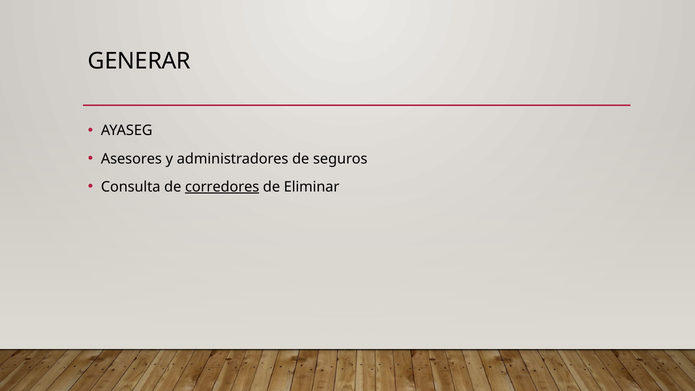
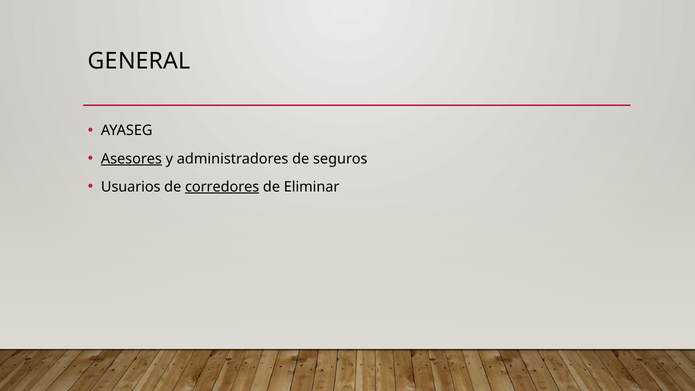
GENERAR: GENERAR -> GENERAL (139, 61)
Asesores underline: none -> present (131, 159)
Consulta: Consulta -> Usuarios (131, 187)
